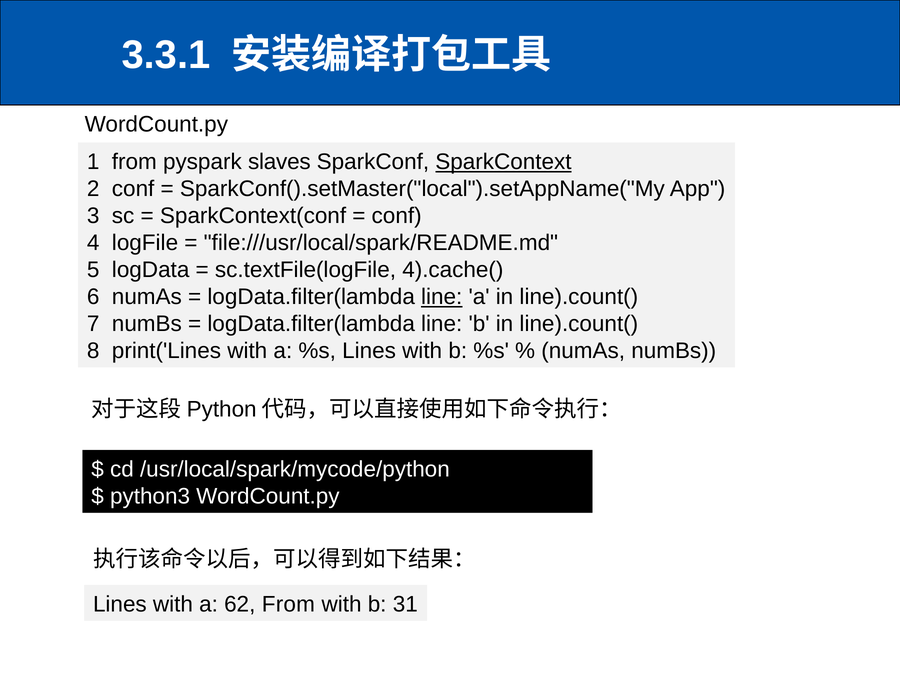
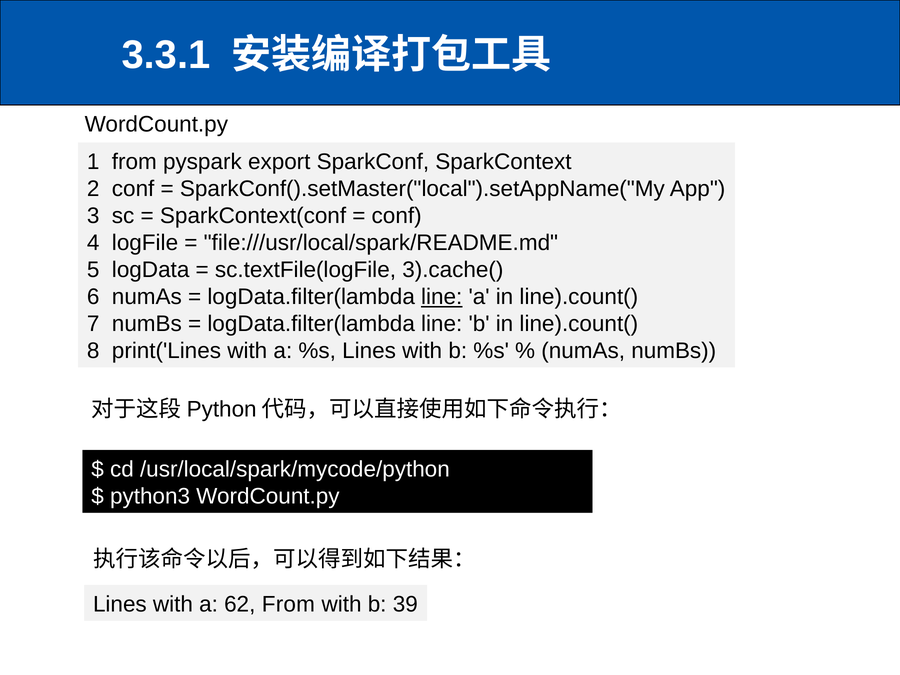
slaves: slaves -> export (279, 162)
SparkContext underline: present -> none (503, 162)
4).cache(: 4).cache( -> 3).cache( (453, 270)
31: 31 -> 39 (405, 604)
